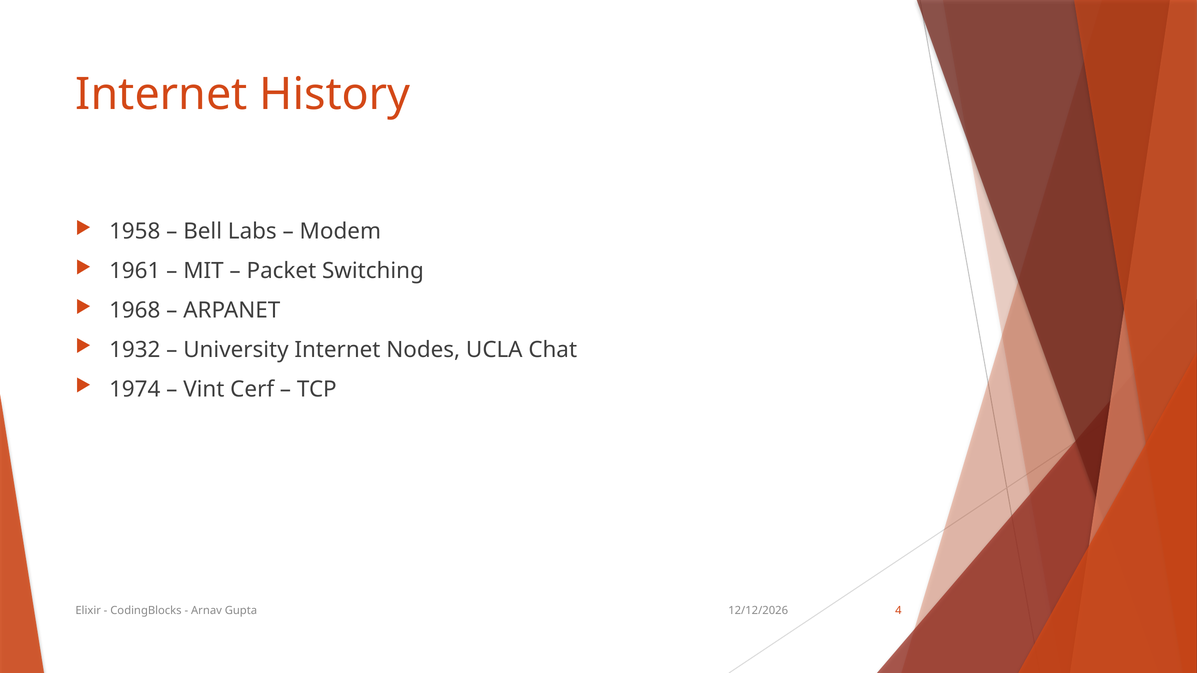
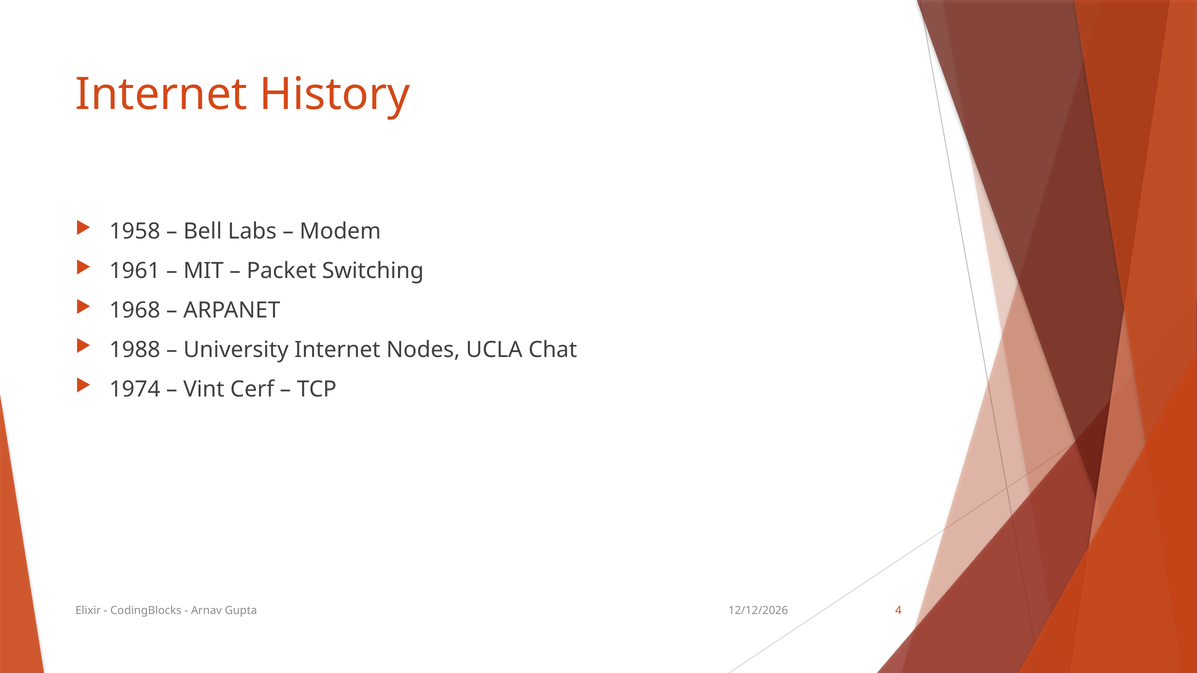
1932: 1932 -> 1988 (135, 350)
